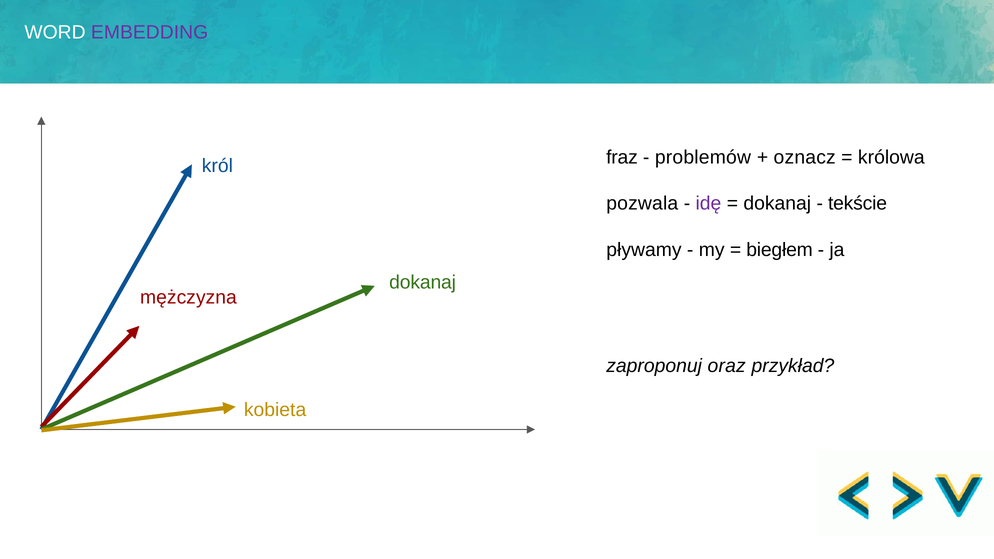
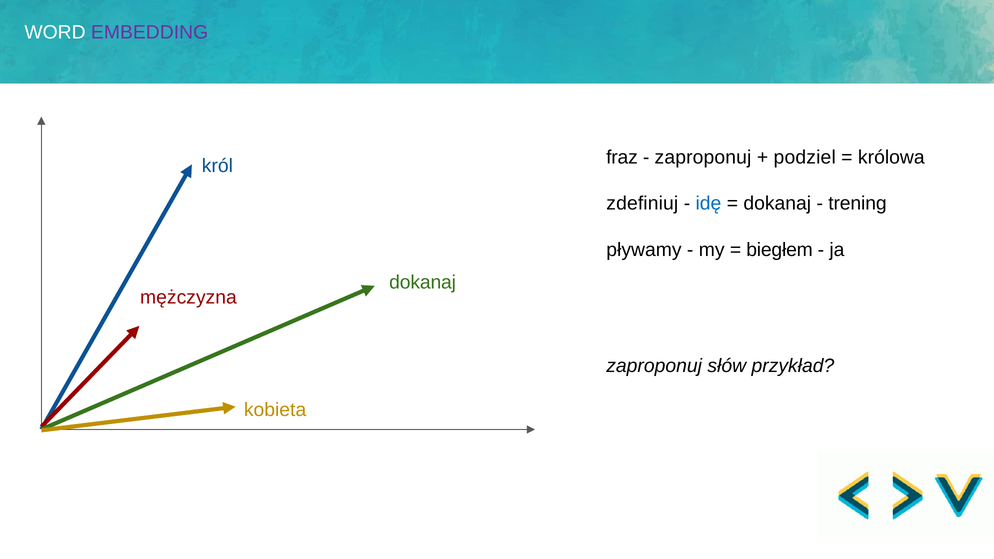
problemów: problemów -> zaproponuj (703, 157)
oznacz: oznacz -> podziel (805, 157)
pozwala: pozwala -> zdefiniuj (642, 204)
idę colour: purple -> blue (708, 204)
tekście: tekście -> trening (857, 204)
oraz: oraz -> słów (727, 366)
